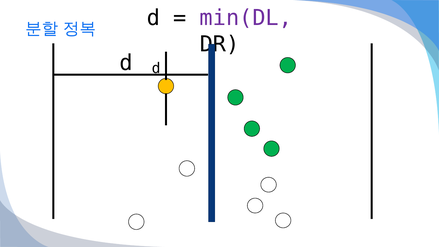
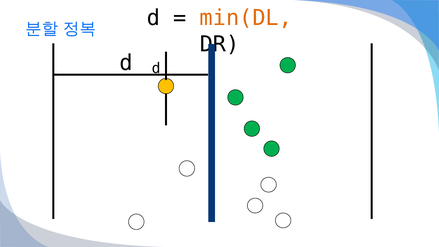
min(DL colour: purple -> orange (246, 18)
